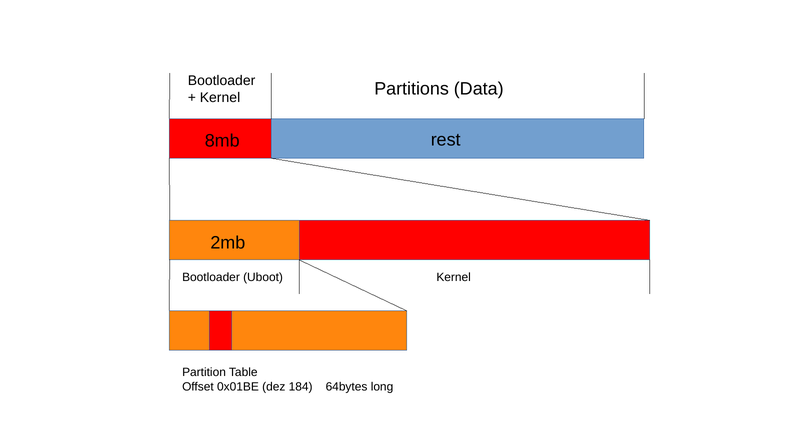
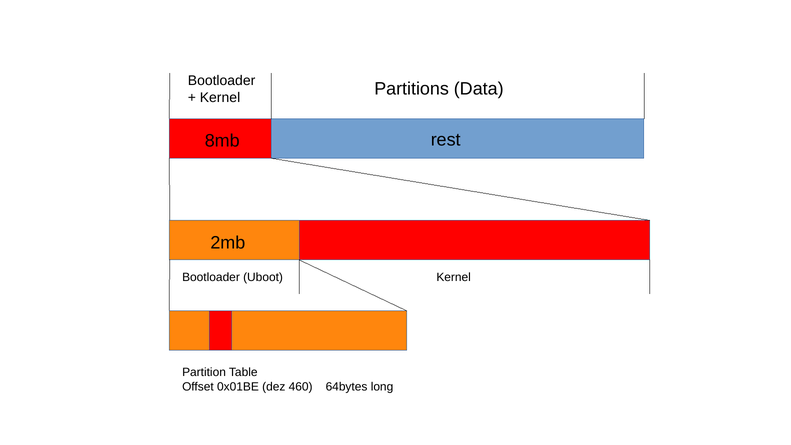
184: 184 -> 460 (301, 387)
